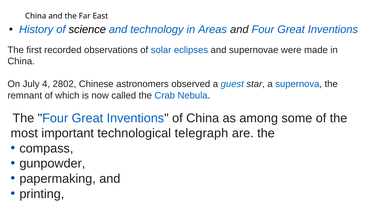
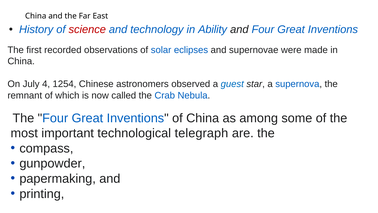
science colour: black -> red (87, 29)
Areas: Areas -> Ability (213, 29)
2802: 2802 -> 1254 (64, 84)
